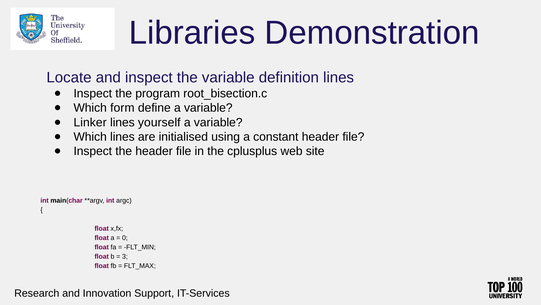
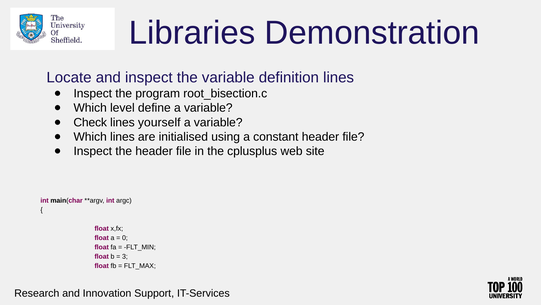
form: form -> level (122, 108)
Linker: Linker -> Check (90, 122)
